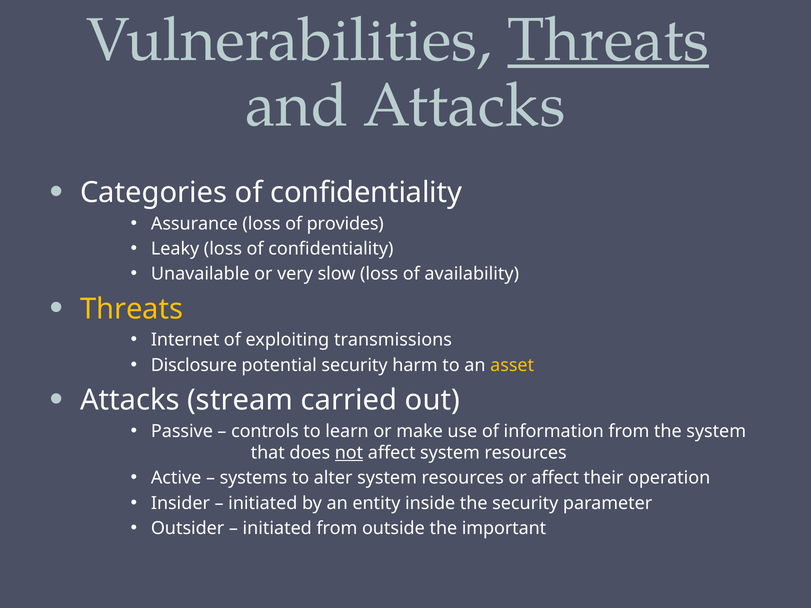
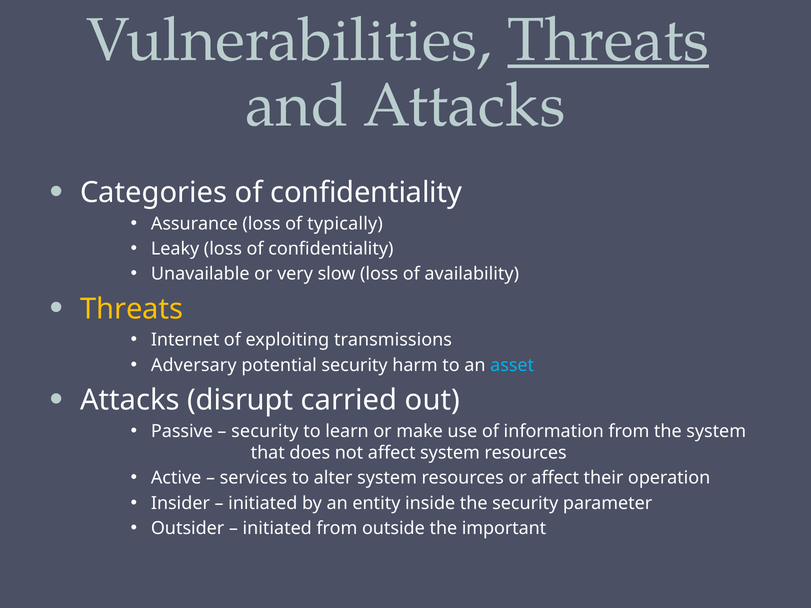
provides: provides -> typically (345, 224)
Disclosure: Disclosure -> Adversary (194, 365)
asset colour: yellow -> light blue (512, 365)
stream: stream -> disrupt (240, 400)
controls: controls -> security (265, 431)
not underline: present -> none (349, 453)
systems: systems -> services (253, 478)
